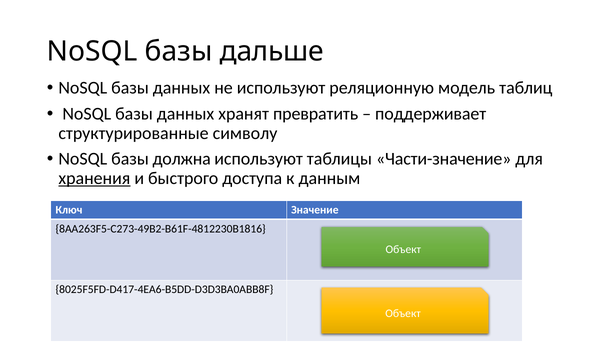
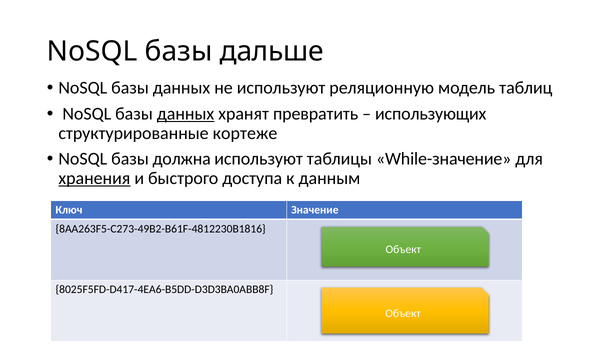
данных underline: none -> present (186, 114)
поддерживает: поддерживает -> использующих (431, 114)
символу: символу -> кортеже (245, 133)
Части-значение: Части-значение -> While-значение (444, 159)
